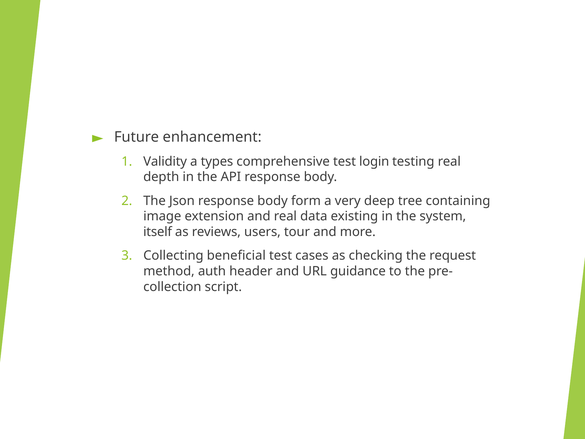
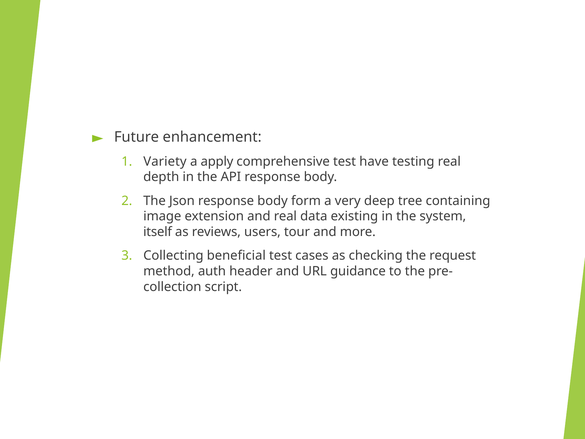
Validity: Validity -> Variety (165, 161)
types: types -> apply (217, 161)
login: login -> have (374, 161)
